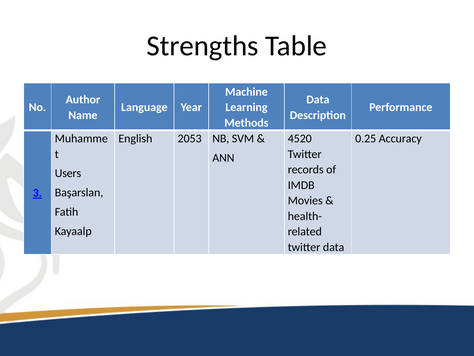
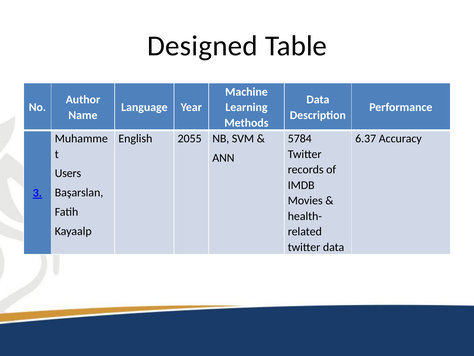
Strengths: Strengths -> Designed (202, 46)
2053: 2053 -> 2055 (190, 139)
4520: 4520 -> 5784 (300, 139)
0.25: 0.25 -> 6.37 (366, 139)
